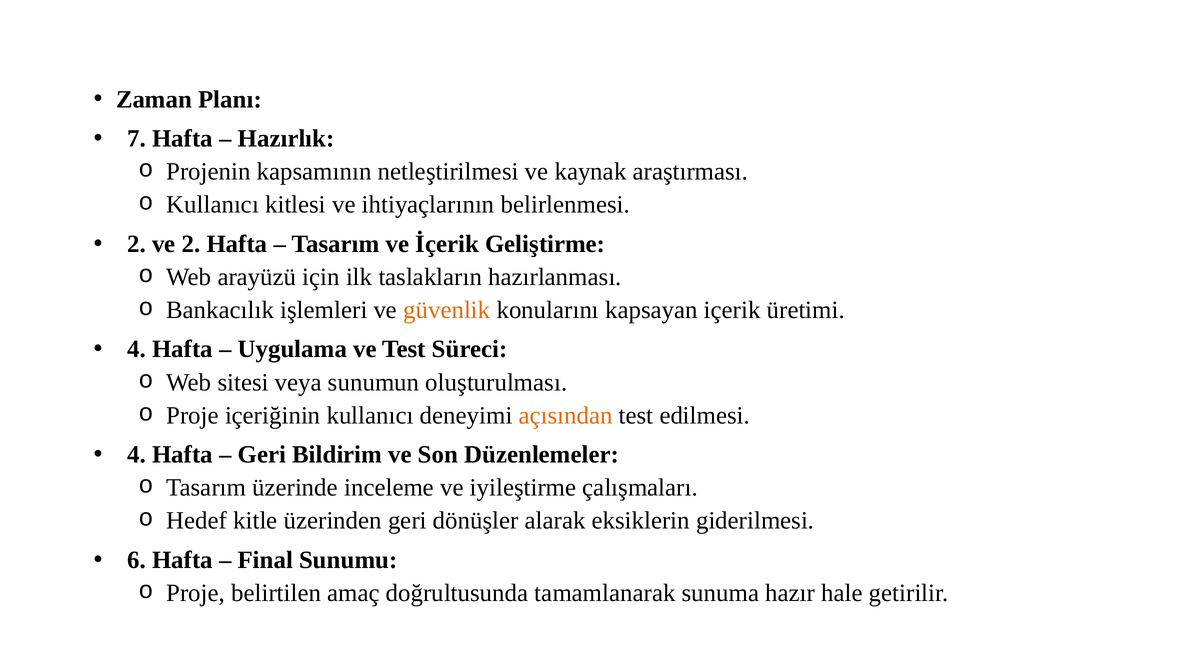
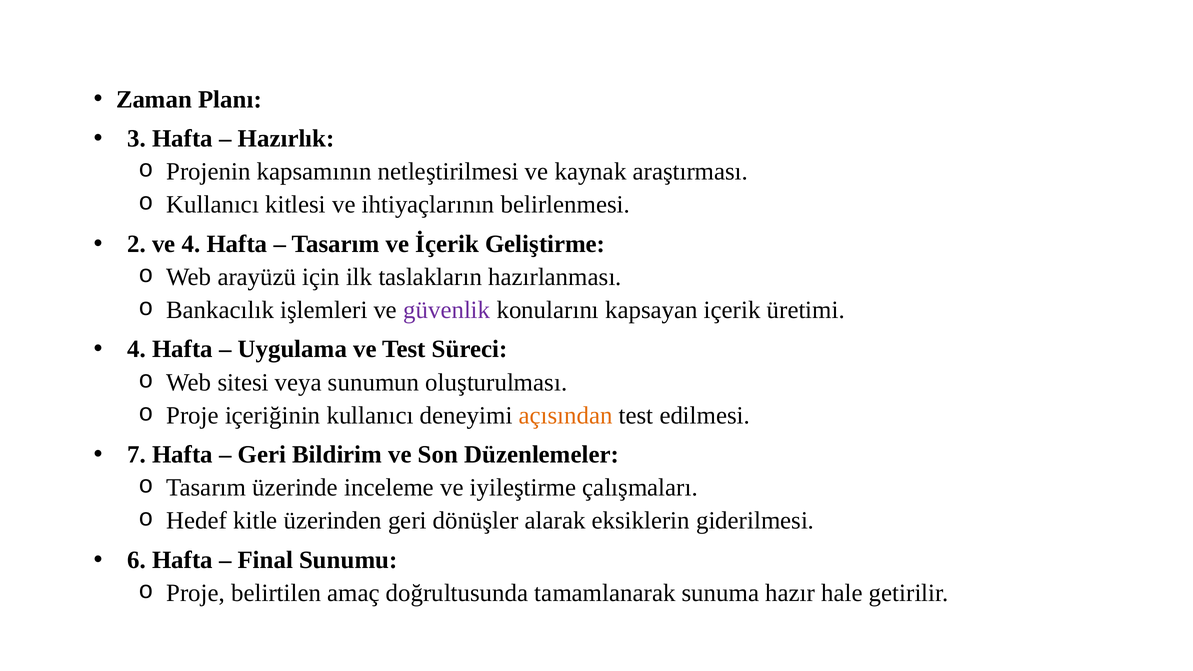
7: 7 -> 3 (137, 139)
ve 2: 2 -> 4 (191, 244)
güvenlik colour: orange -> purple (447, 310)
4: 4 -> 7 (137, 455)
